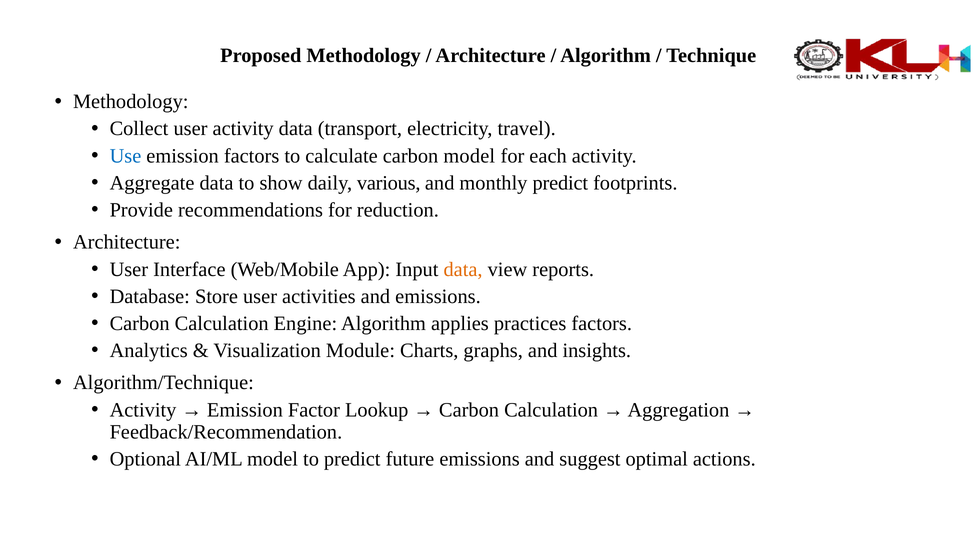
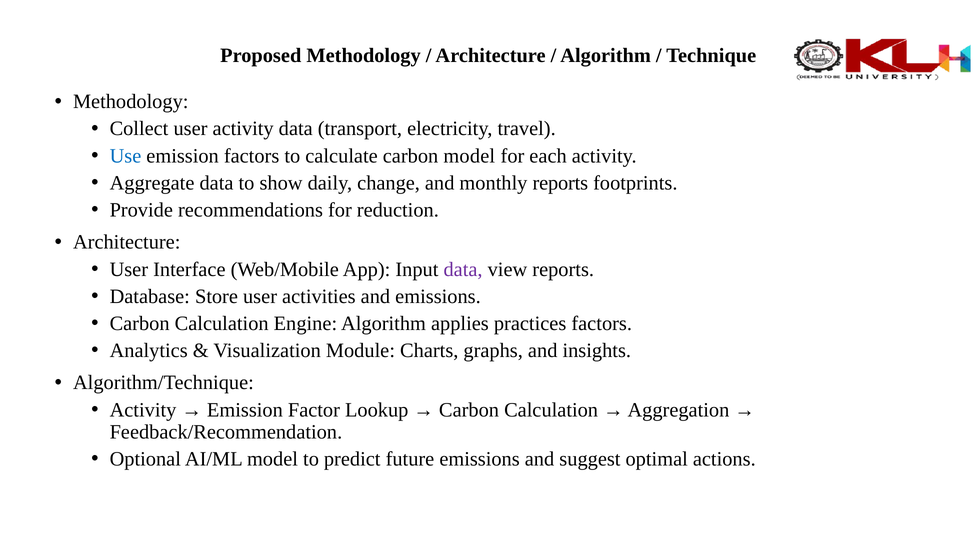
various: various -> change (389, 183)
monthly predict: predict -> reports (560, 183)
data colour: orange -> purple (463, 269)
